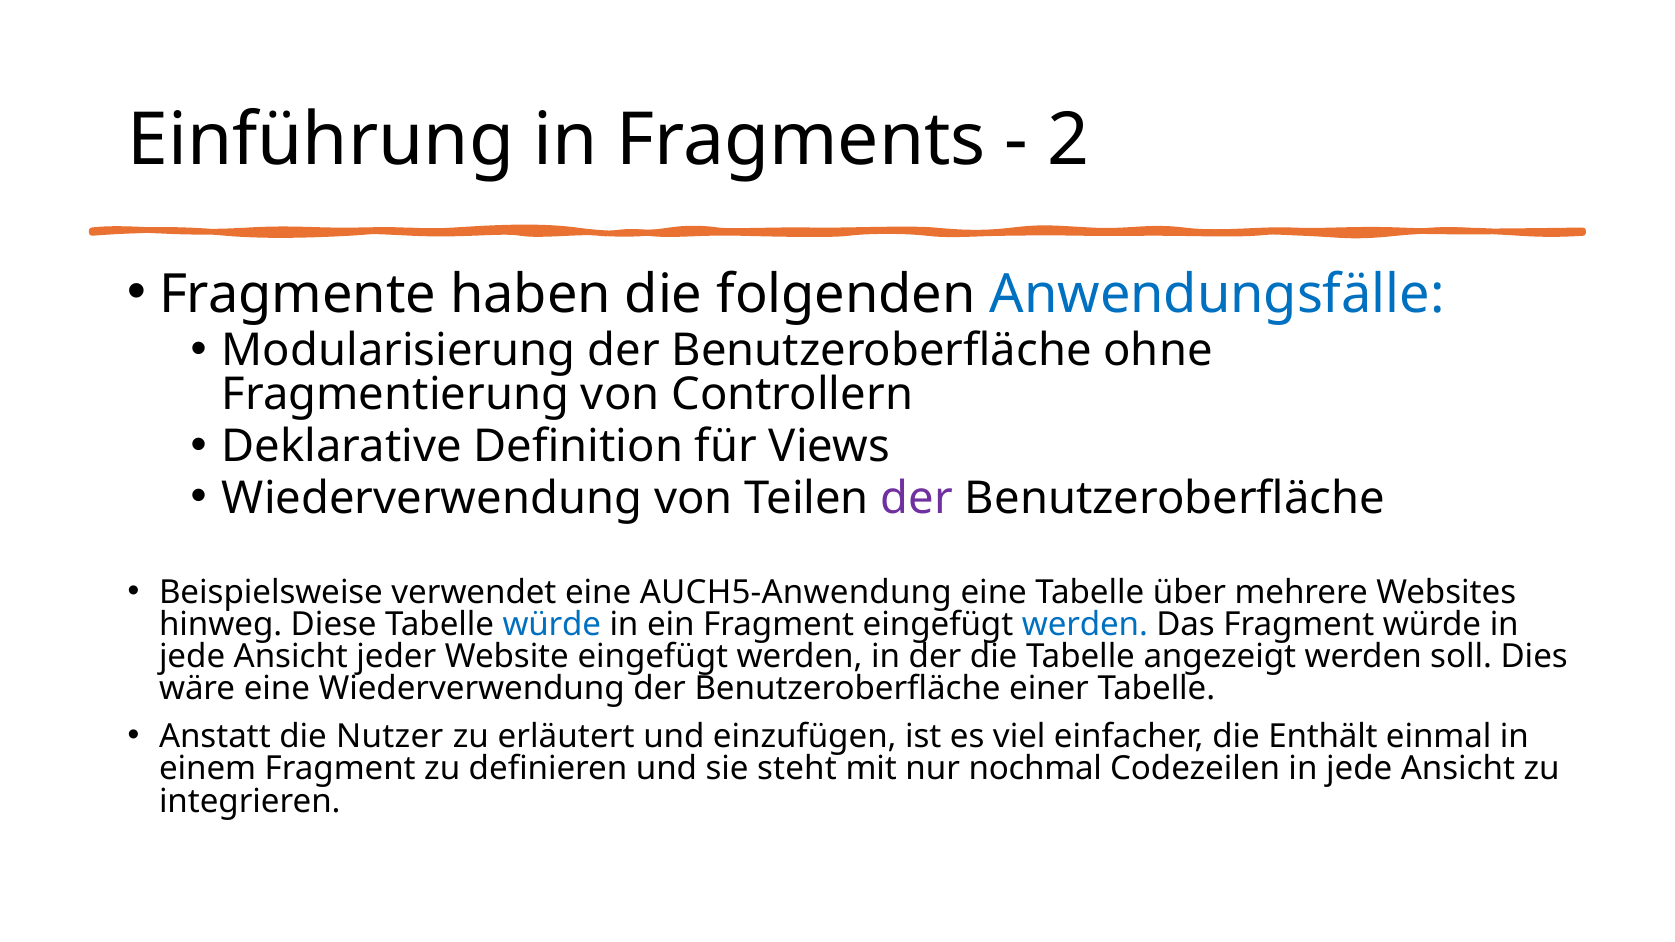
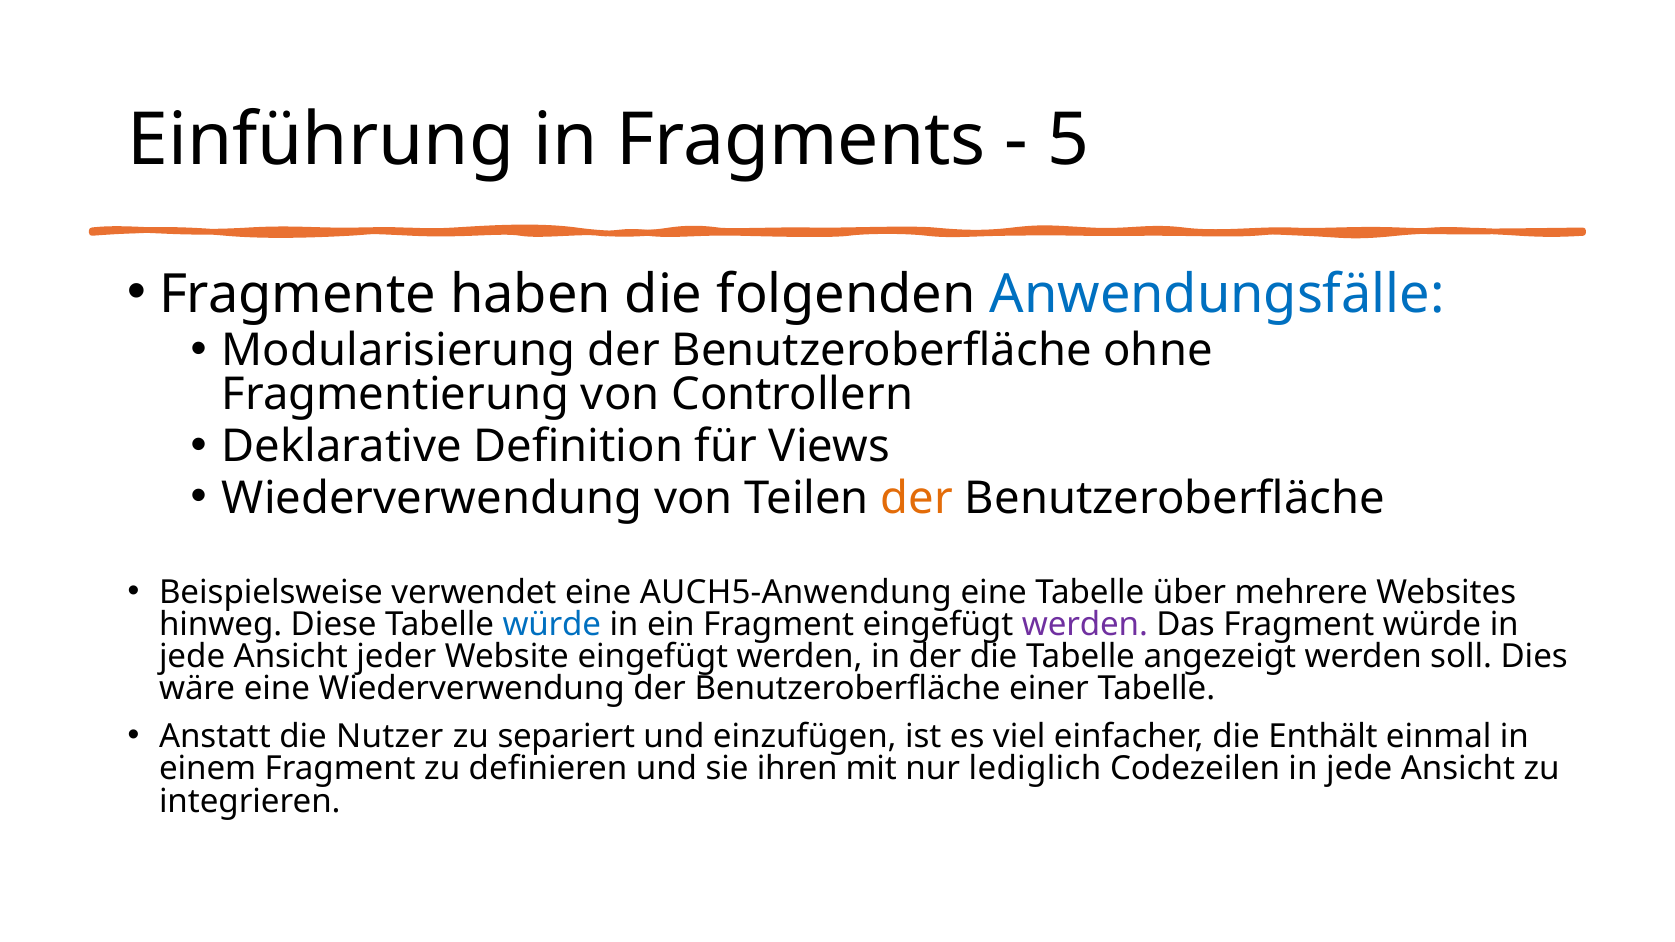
2: 2 -> 5 (1069, 141)
der colour: purple -> orange (917, 499)
werden colour: blue -> purple (1085, 625)
erläutert: erläutert -> separiert (566, 737)
steht: steht -> ihren (797, 769)
nochmal: nochmal -> lediglich (1035, 769)
